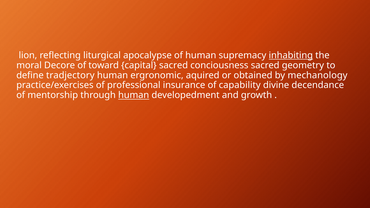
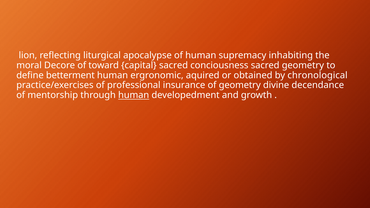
inhabiting underline: present -> none (291, 55)
tradjectory: tradjectory -> betterment (70, 75)
mechanology: mechanology -> chronological (318, 75)
of capability: capability -> geometry (240, 85)
